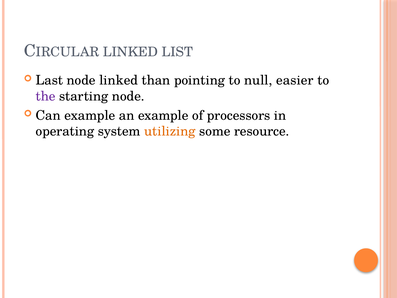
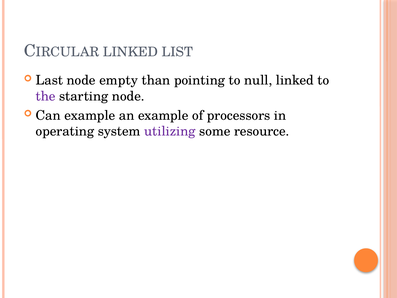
node linked: linked -> empty (119, 80)
null easier: easier -> linked (295, 80)
utilizing colour: orange -> purple (170, 131)
